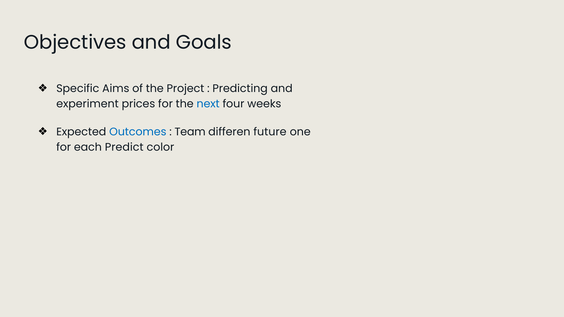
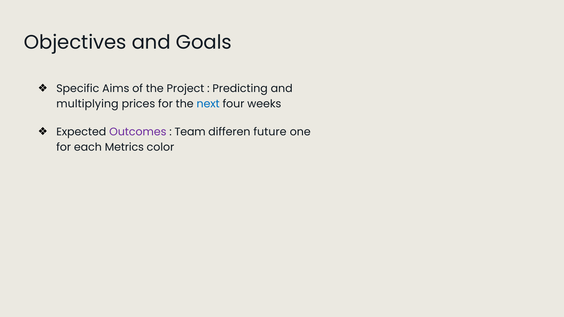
experiment: experiment -> multiplying (87, 104)
Outcomes colour: blue -> purple (138, 132)
Predict: Predict -> Metrics (124, 147)
